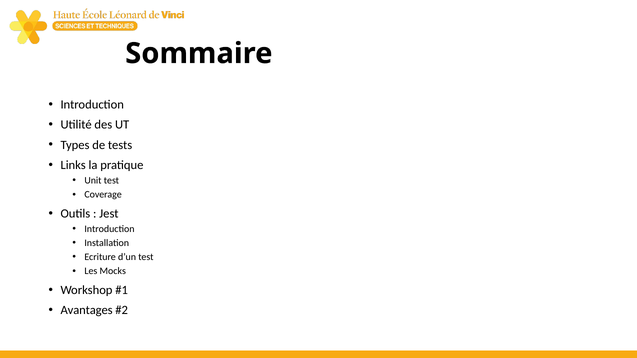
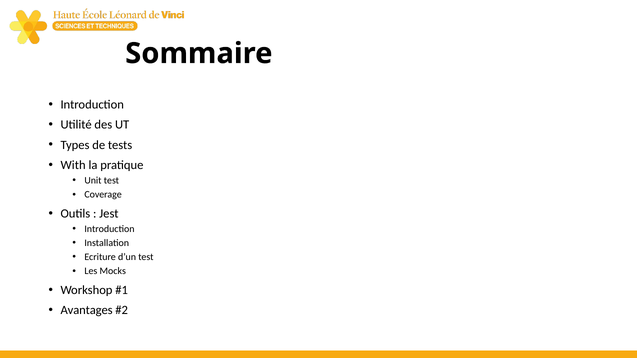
Links: Links -> With (73, 165)
